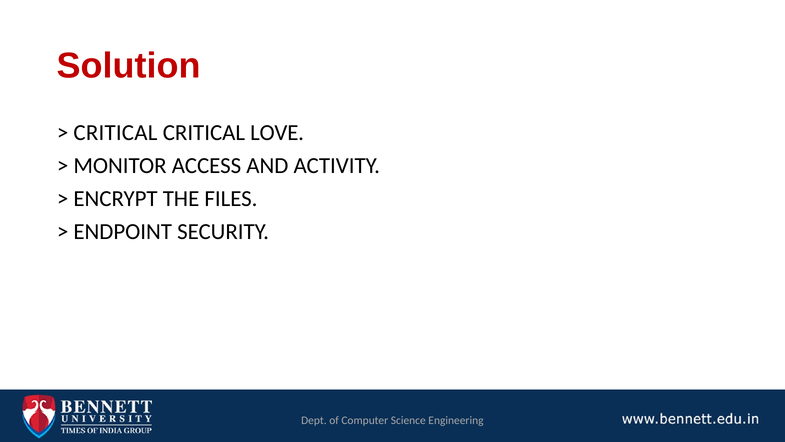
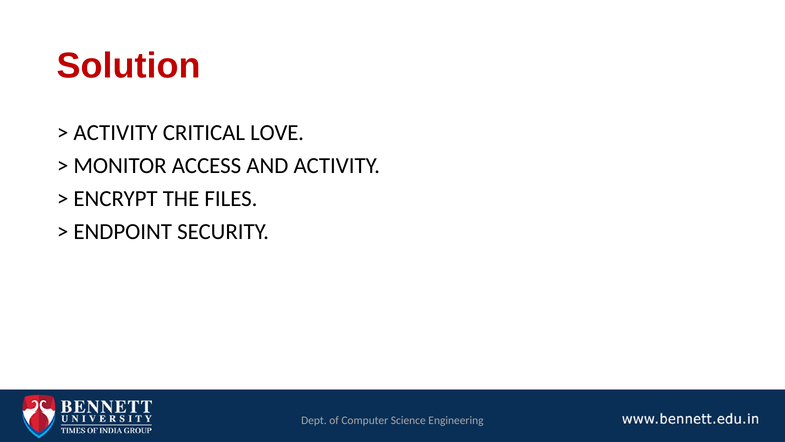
CRITICAL: CRITICAL -> ACTIVITY (115, 133)
